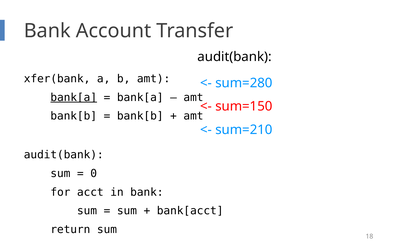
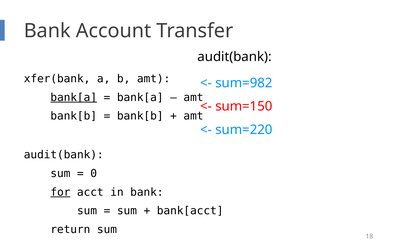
sum=280: sum=280 -> sum=982 (244, 83)
sum=210: sum=210 -> sum=220 (244, 130)
for underline: none -> present (60, 192)
